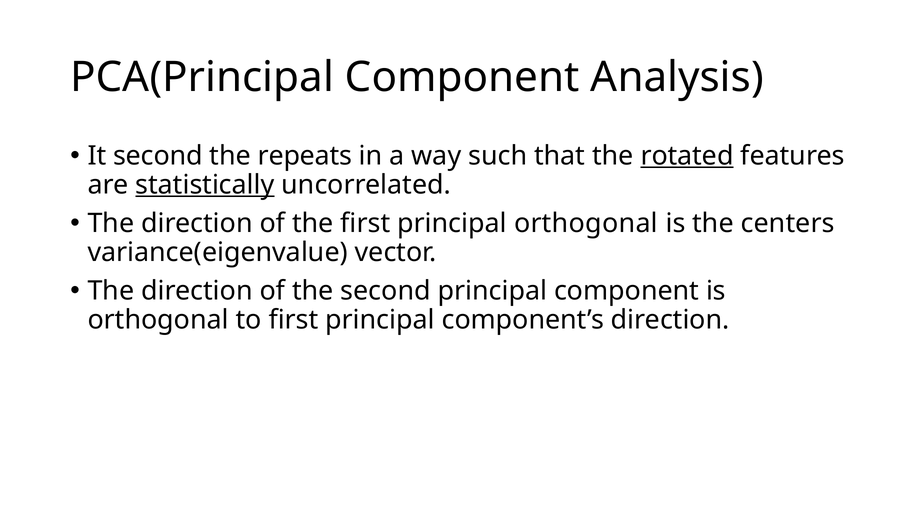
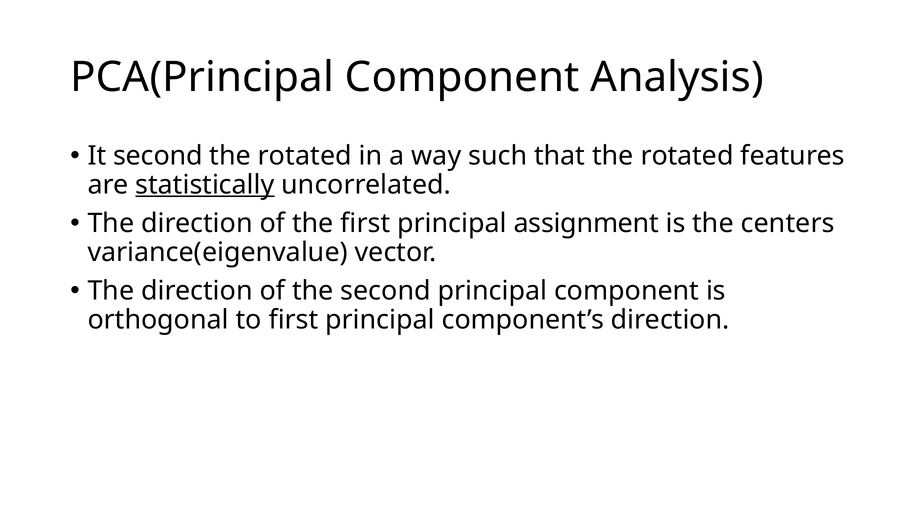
repeats: repeats -> rotated (305, 156)
rotated underline: present -> none (687, 156)
principal orthogonal: orthogonal -> assignment (586, 224)
